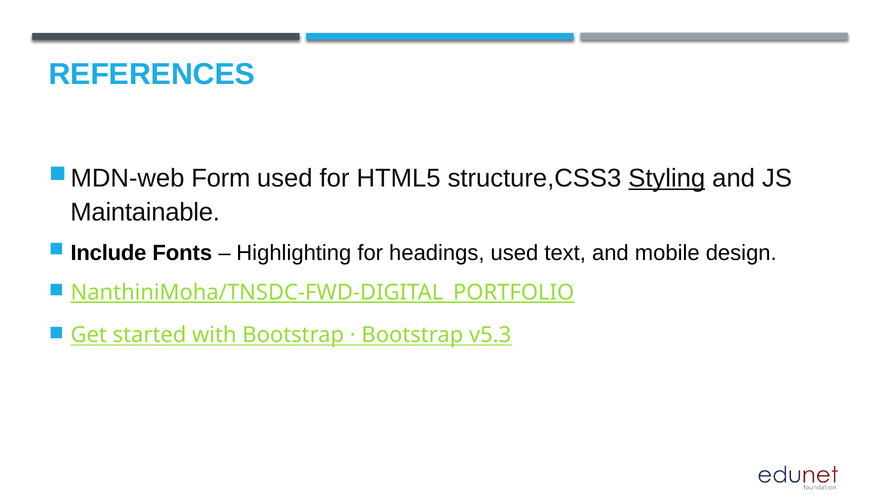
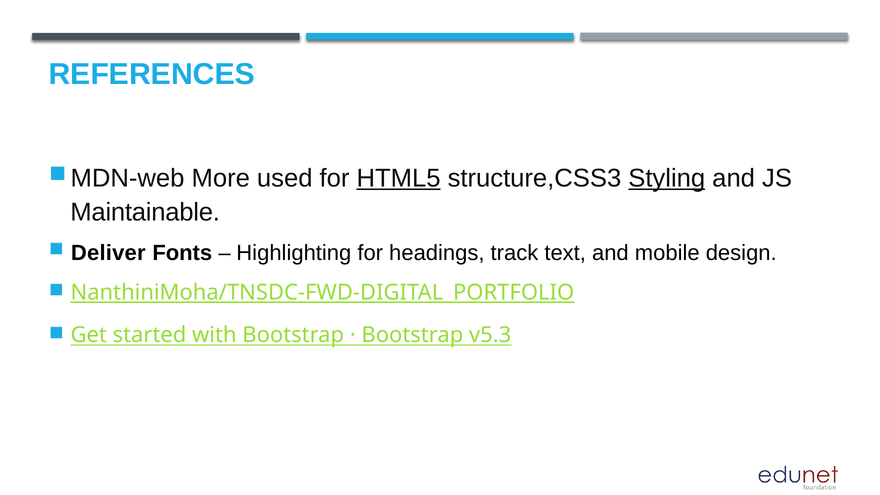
Form: Form -> More (221, 178)
HTML5 underline: none -> present (399, 178)
Include: Include -> Deliver (108, 253)
headings used: used -> track (514, 253)
